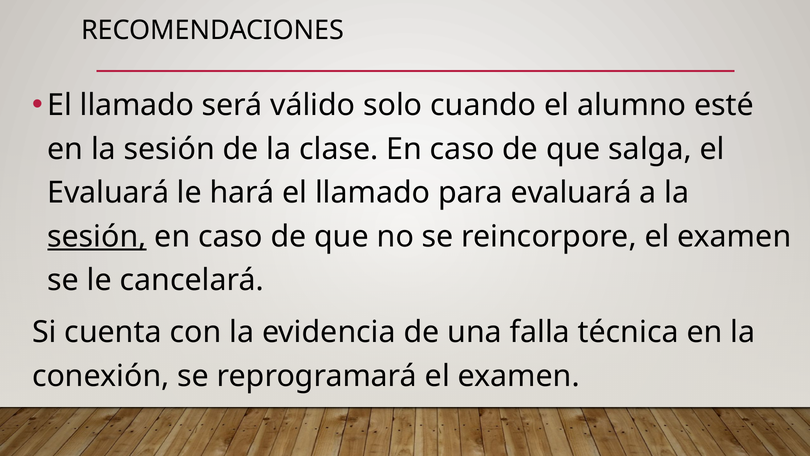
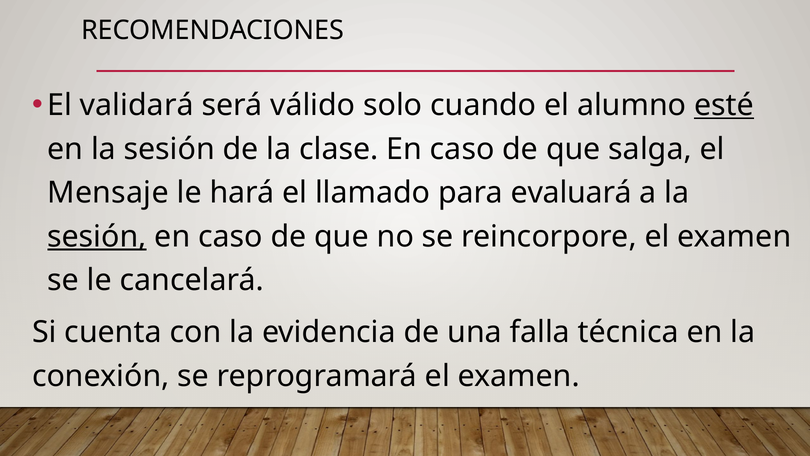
llamado: llamado -> validará (137, 105)
esté underline: none -> present (724, 105)
Evaluará: Evaluará -> Mensaje (108, 193)
